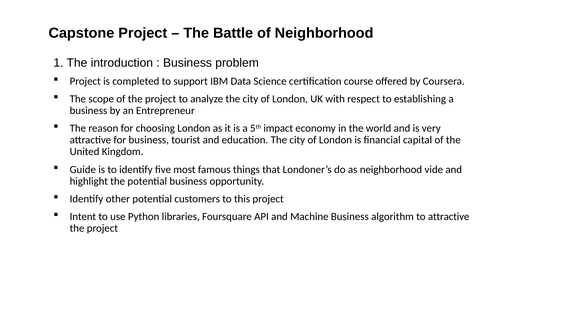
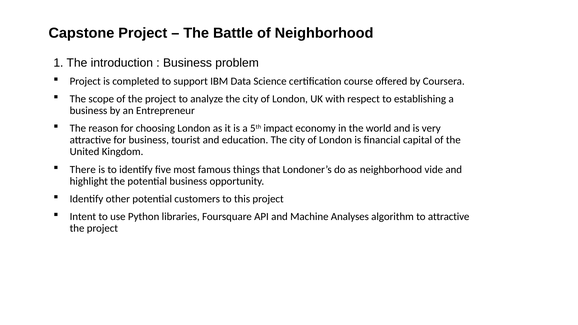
Guide: Guide -> There (83, 170)
Machine Business: Business -> Analyses (350, 217)
